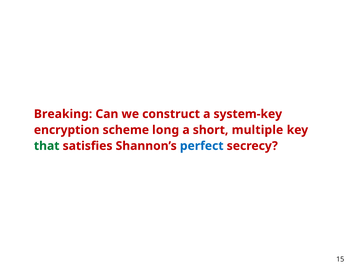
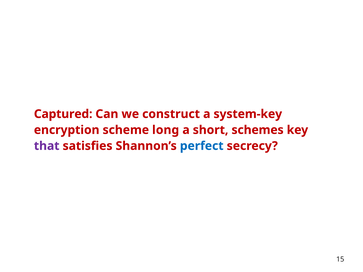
Breaking: Breaking -> Captured (63, 114)
multiple: multiple -> schemes (258, 130)
that colour: green -> purple (47, 146)
